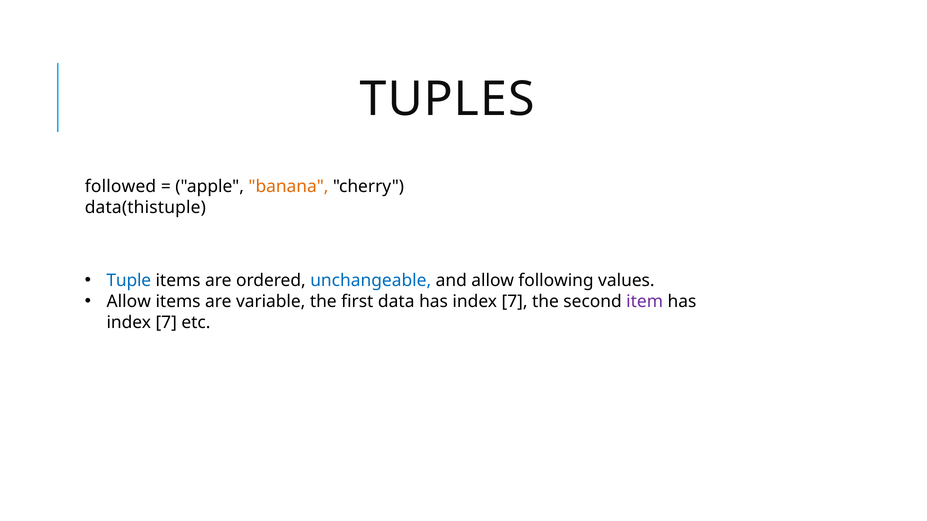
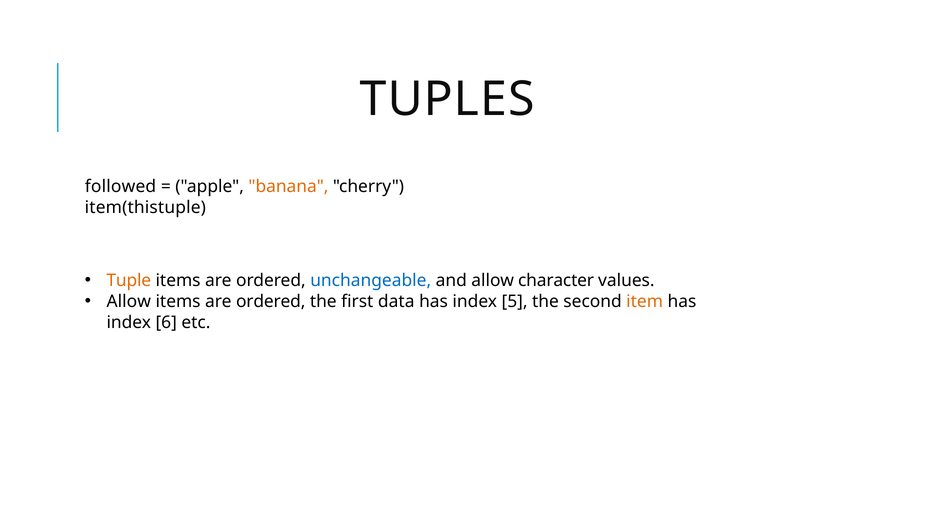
data(thistuple: data(thistuple -> item(thistuple (145, 208)
Tuple colour: blue -> orange (129, 281)
following: following -> character (556, 281)
variable: variable -> ordered (271, 302)
7: 7 -> 5 (515, 302)
item colour: purple -> orange (645, 302)
7: 7 -> 6 (166, 323)
